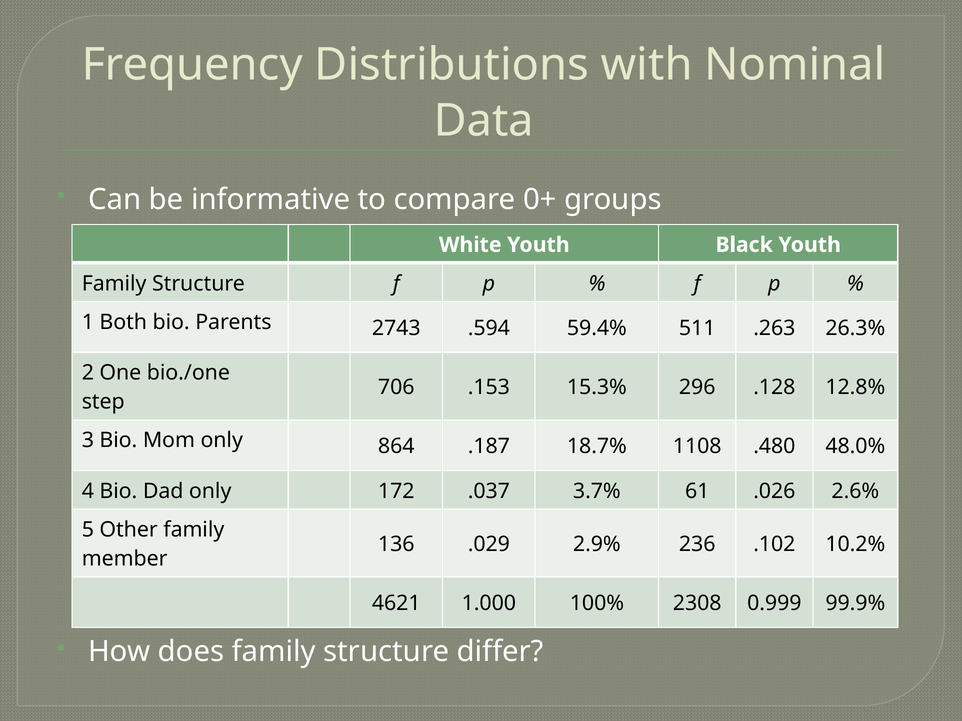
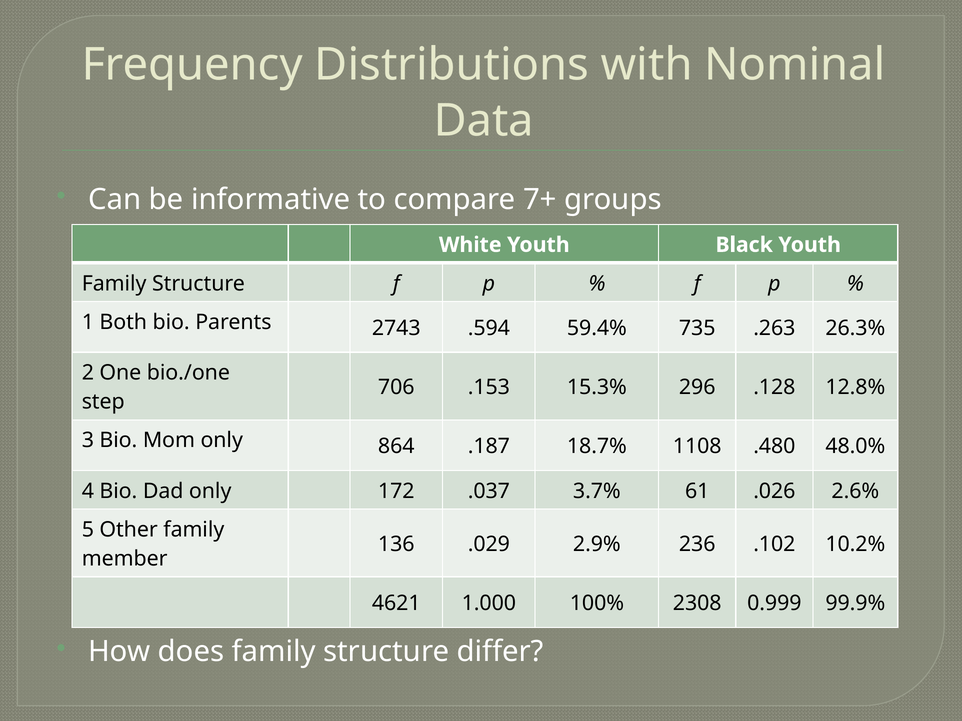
0+: 0+ -> 7+ (540, 200)
511: 511 -> 735 (697, 328)
